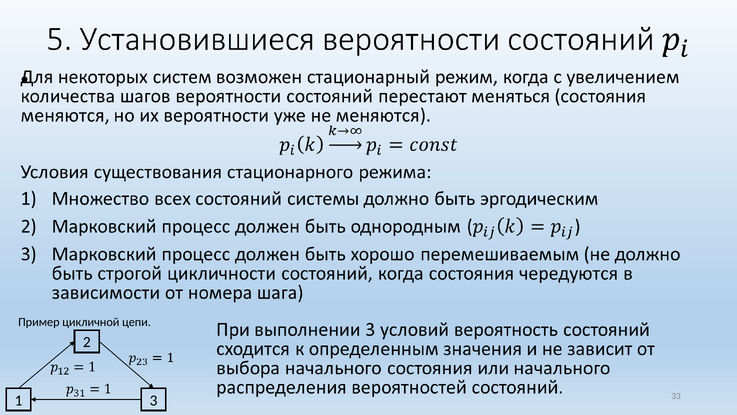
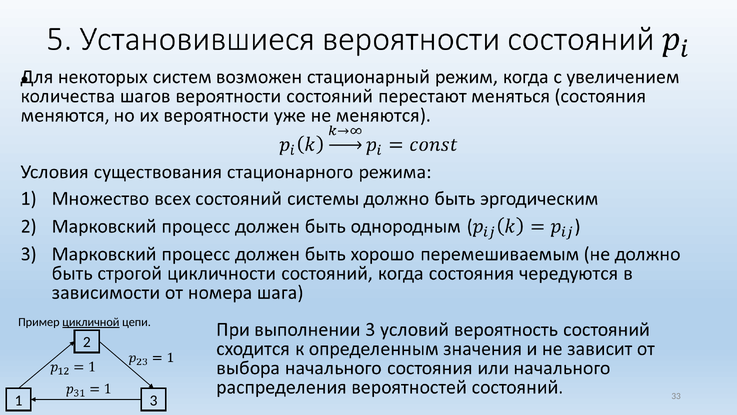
цикличной underline: none -> present (91, 322)
